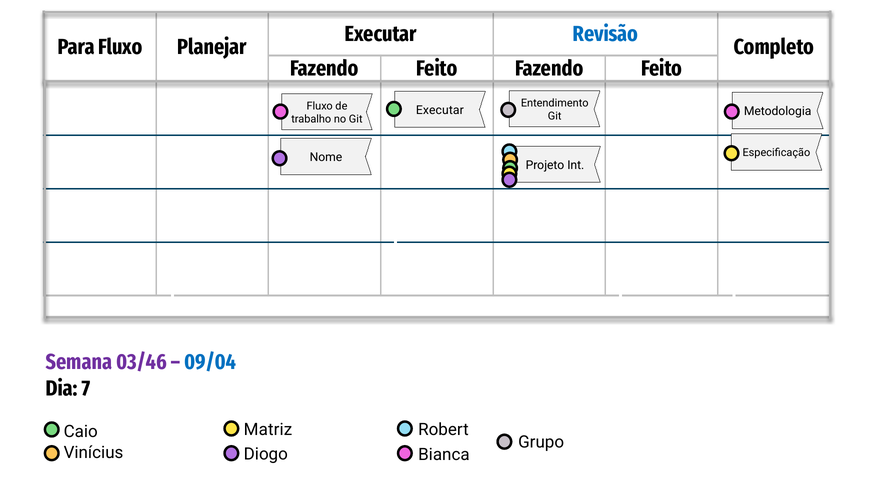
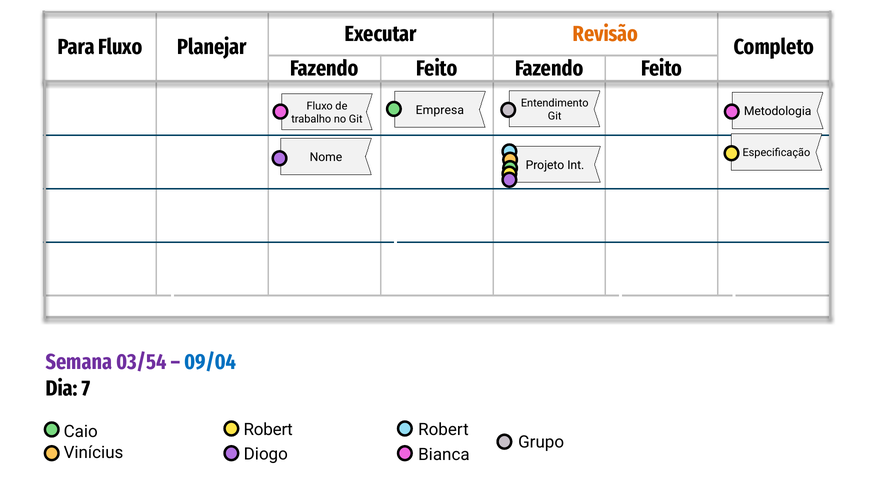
Revisão colour: blue -> orange (605, 34)
Executar: Executar -> Empresa (440, 110)
03/46: 03/46 -> 03/54 (141, 363)
Matriz: Matriz -> Robert (268, 430)
